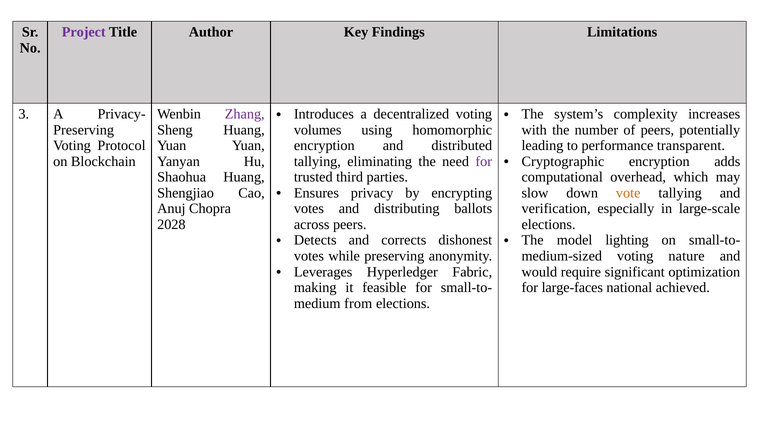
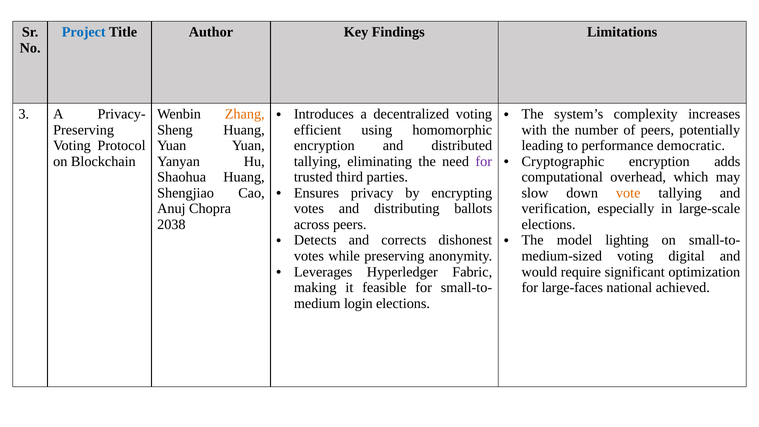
Project colour: purple -> blue (84, 32)
Zhang colour: purple -> orange (245, 114)
volumes: volumes -> efficient (318, 130)
transparent: transparent -> democratic (691, 146)
2028: 2028 -> 2038 (171, 225)
nature: nature -> digital (687, 256)
from: from -> login (358, 303)
